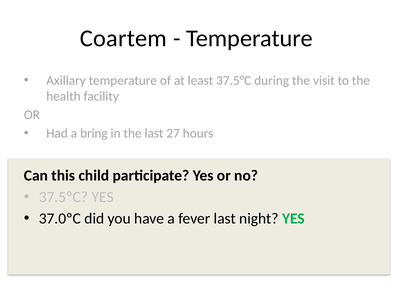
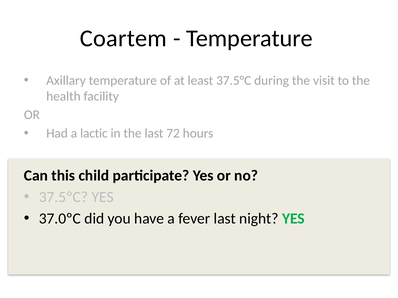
bring: bring -> lactic (94, 134)
27: 27 -> 72 (173, 134)
